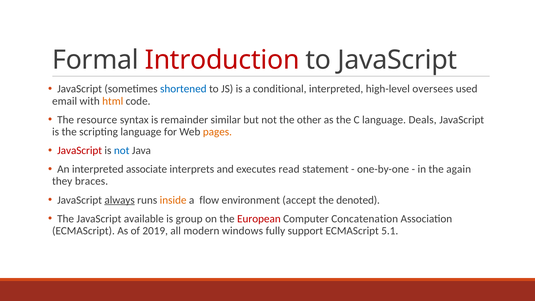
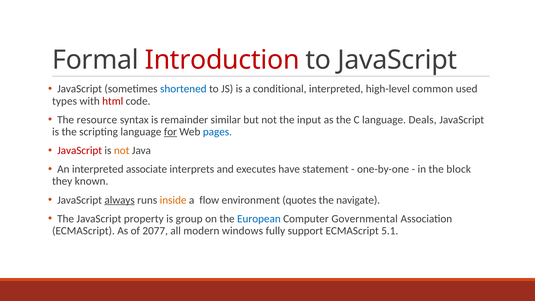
oversees: oversees -> common (433, 89)
email: email -> types (65, 101)
html colour: orange -> red (113, 101)
other: other -> input (309, 120)
for underline: none -> present (170, 132)
pages colour: orange -> blue (217, 132)
not colour: blue -> orange (122, 150)
read: read -> have (289, 169)
again: again -> block (459, 169)
braces: braces -> known (92, 181)
accept: accept -> quotes (299, 200)
denoted: denoted -> navigate (358, 200)
available: available -> property (144, 219)
European colour: red -> blue (259, 219)
Concatenation: Concatenation -> Governmental (365, 219)
2019: 2019 -> 2077 (155, 231)
